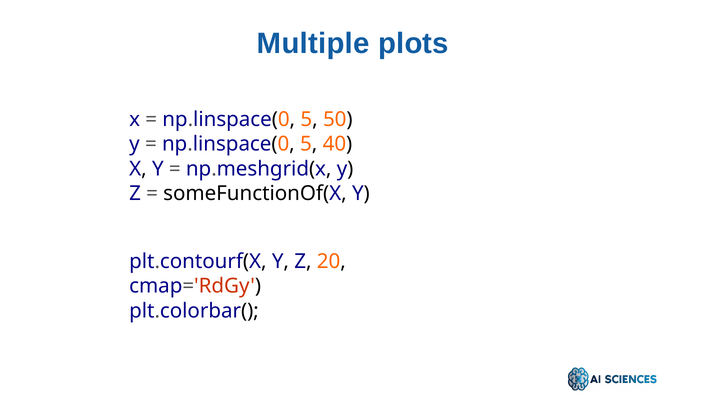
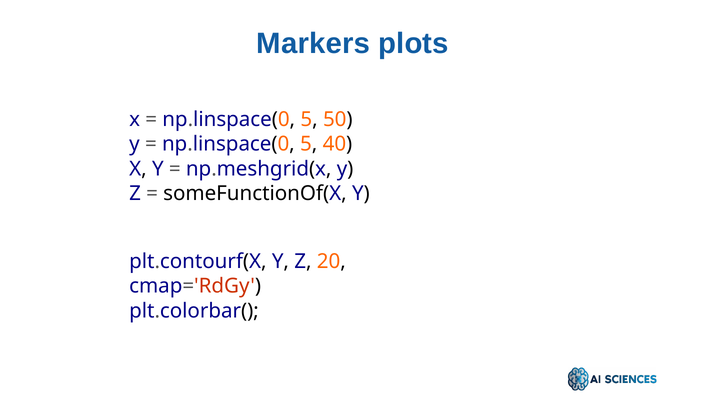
Multiple: Multiple -> Markers (313, 43)
